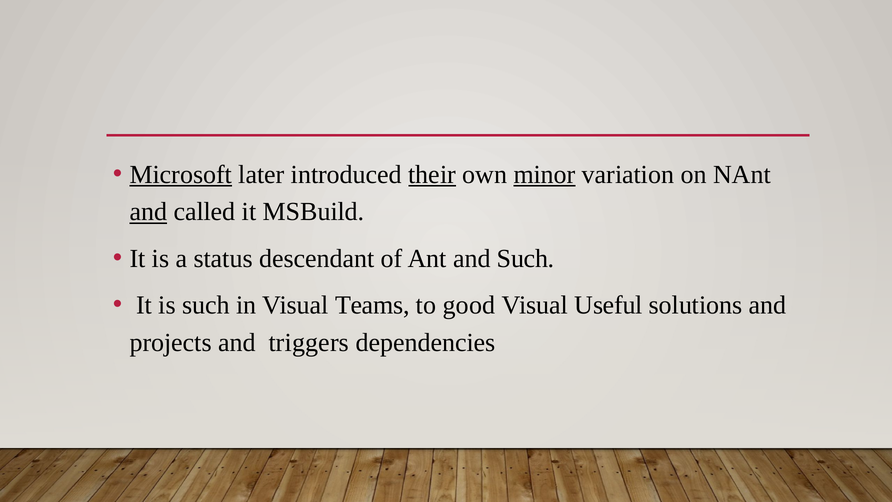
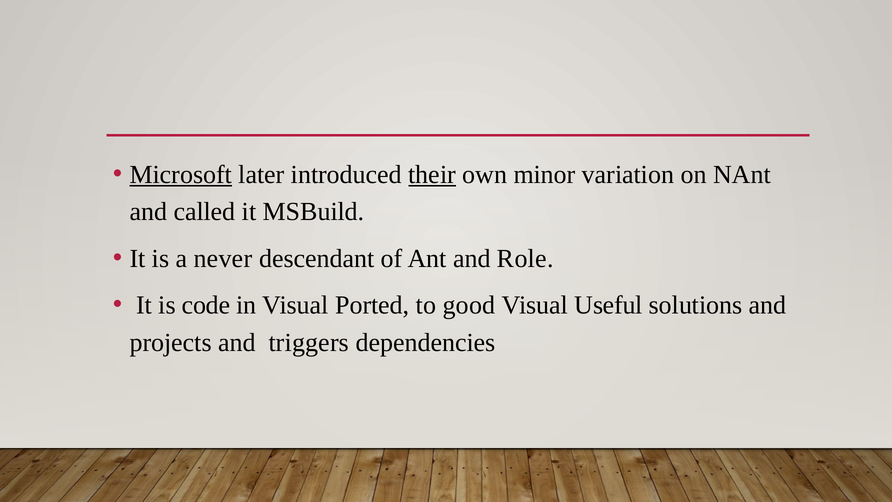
minor underline: present -> none (545, 174)
and underline: present -> none (148, 212)
status: status -> never (223, 258)
and Such: Such -> Role (525, 258)
is such: such -> code (206, 305)
Teams: Teams -> Ported (372, 305)
